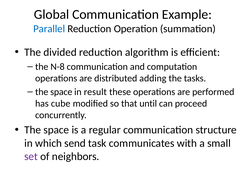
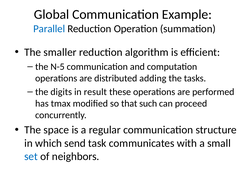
divided: divided -> smaller (60, 52)
N-8: N-8 -> N-5 (58, 67)
space: space -> digits (61, 92)
cube: cube -> tmax (61, 103)
until: until -> such (148, 103)
set colour: purple -> blue (31, 156)
